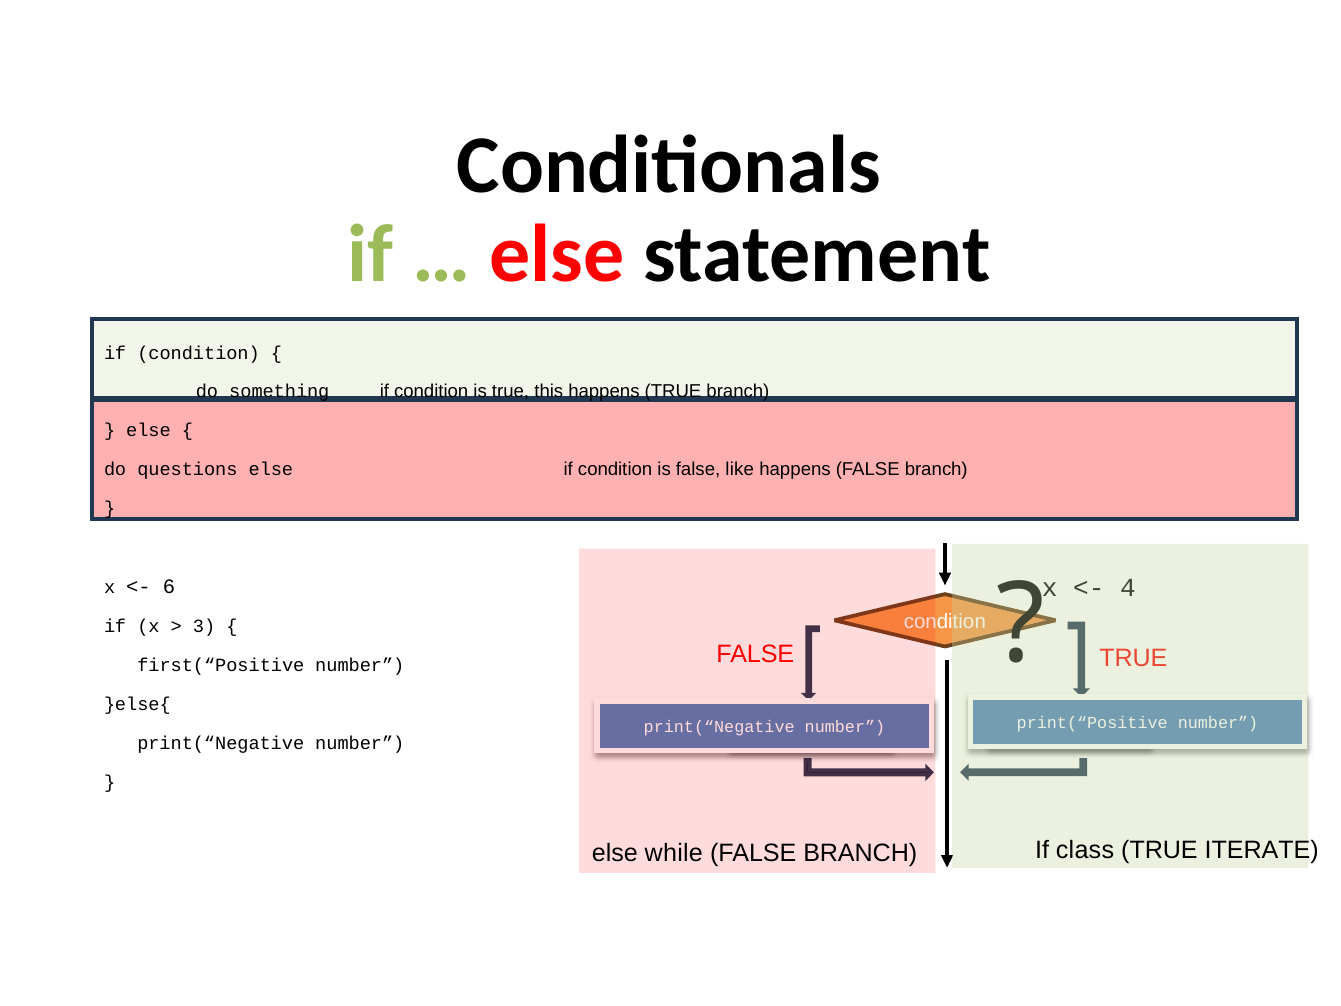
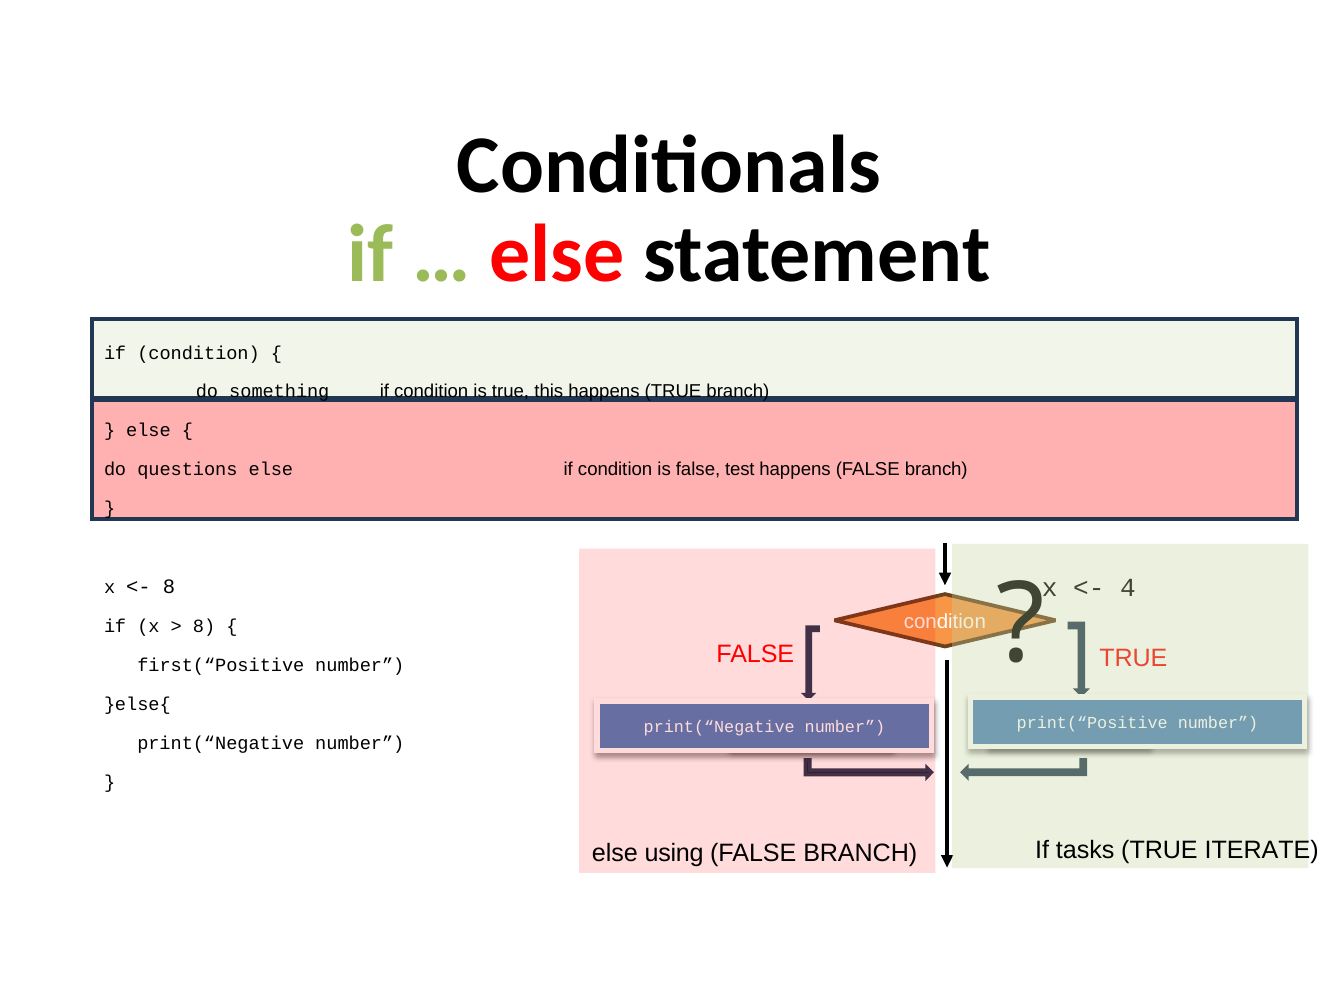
like: like -> test (740, 469)
6: 6 -> 8 (169, 587)
3: 3 -> 8 (204, 626)
while: while -> using (674, 853)
class: class -> tasks (1085, 850)
